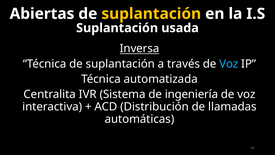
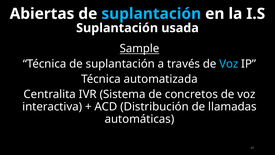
suplantación colour: yellow -> light blue (151, 14)
Inversa: Inversa -> Sample (140, 48)
ingeniería: ingeniería -> concretos (191, 94)
